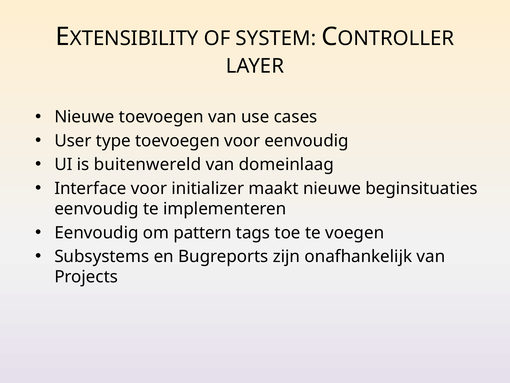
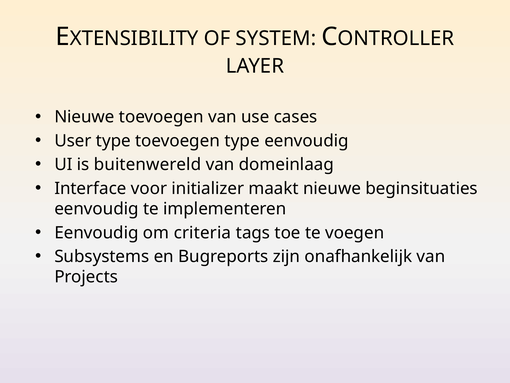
toevoegen voor: voor -> type (242, 141)
pattern: pattern -> criteria (202, 232)
